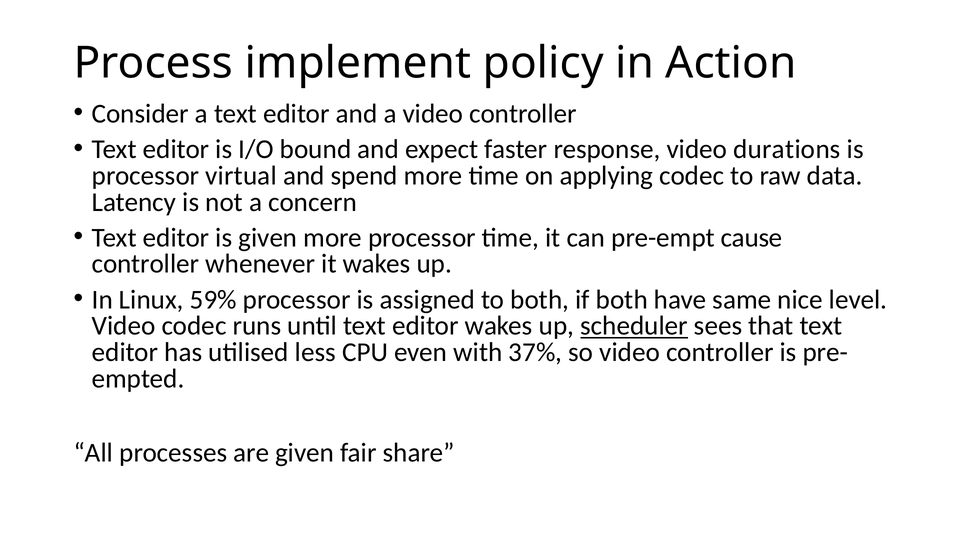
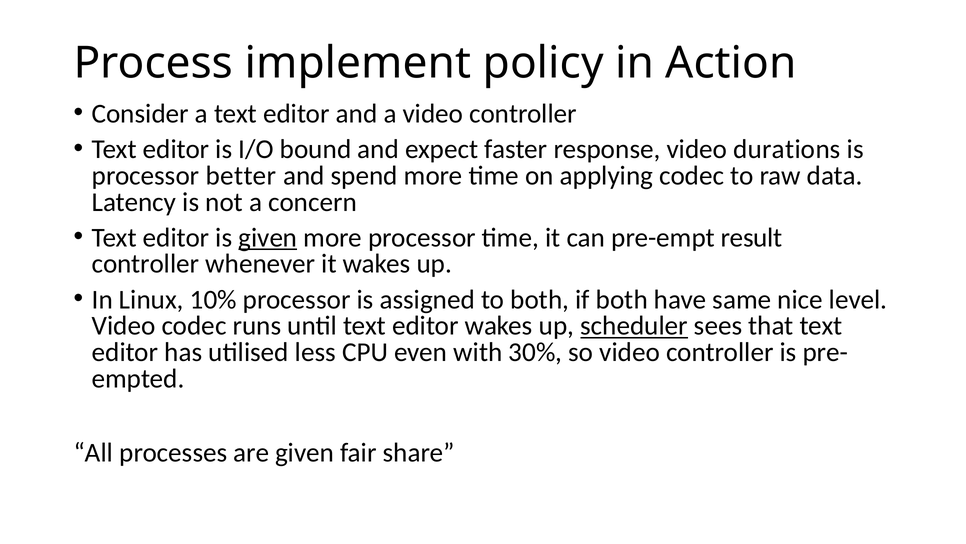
virtual: virtual -> better (241, 175)
given underline: none -> present (268, 237)
cause: cause -> result (751, 237)
59%: 59% -> 10% (213, 299)
37%: 37% -> 30% (535, 352)
